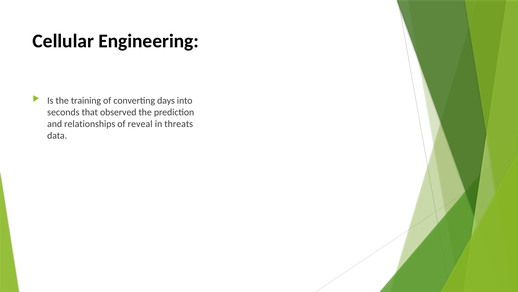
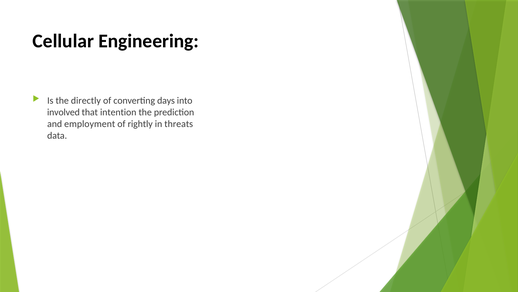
training: training -> directly (86, 100)
seconds: seconds -> involved (63, 112)
observed: observed -> intention (118, 112)
relationships: relationships -> employment (90, 124)
reveal: reveal -> rightly (140, 124)
